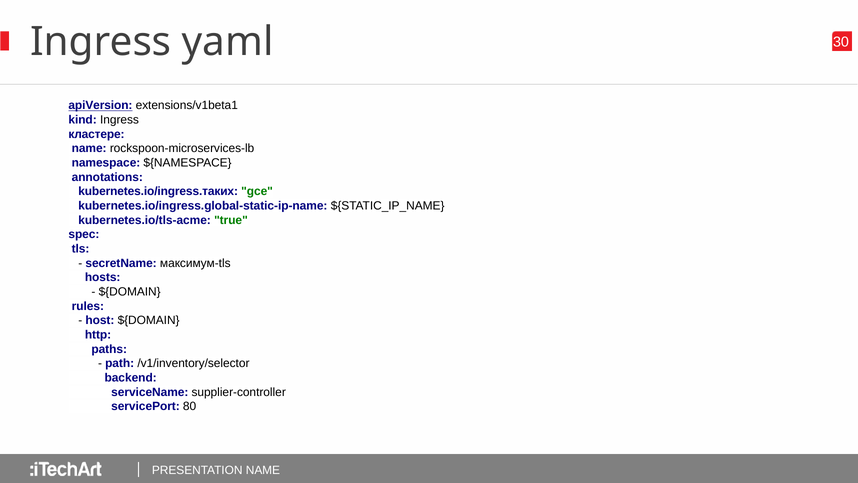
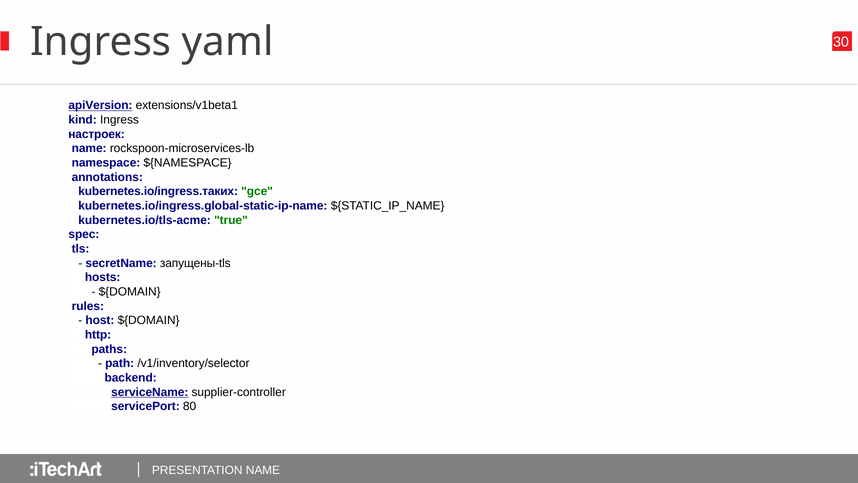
кластере: кластере -> настроек (97, 134)
максимум-tls: максимум-tls -> запущены-tls (195, 263)
serviceName underline: none -> present (150, 392)
